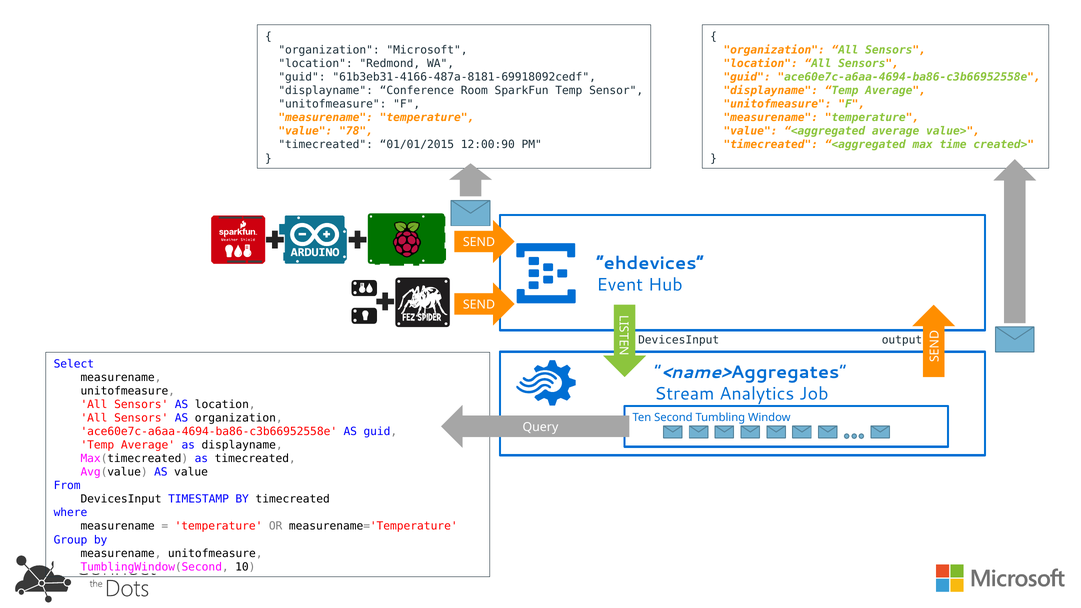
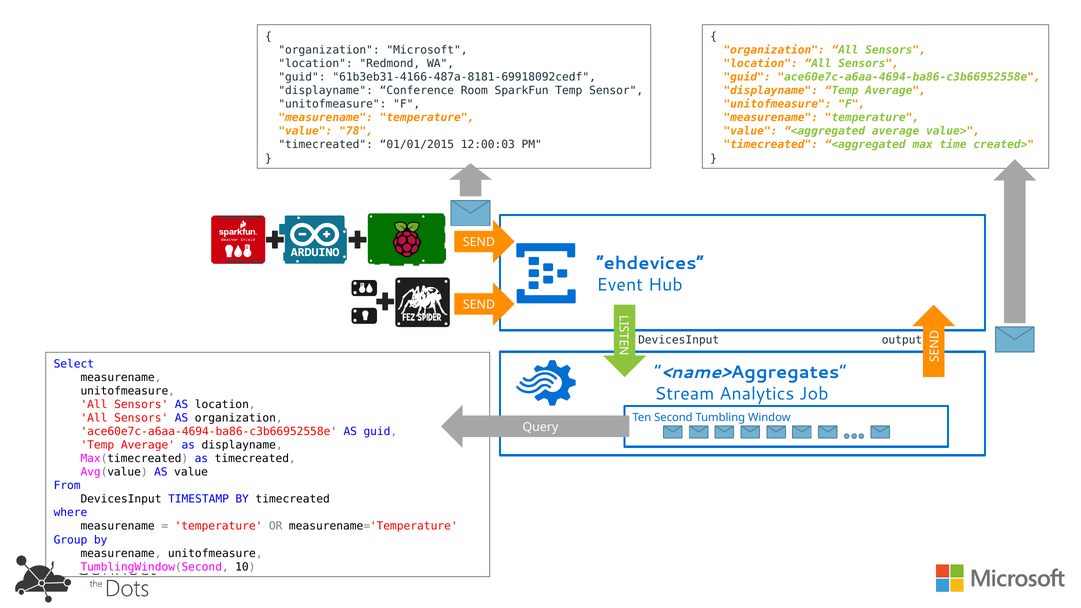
12:00:90: 12:00:90 -> 12:00:03 (488, 145)
